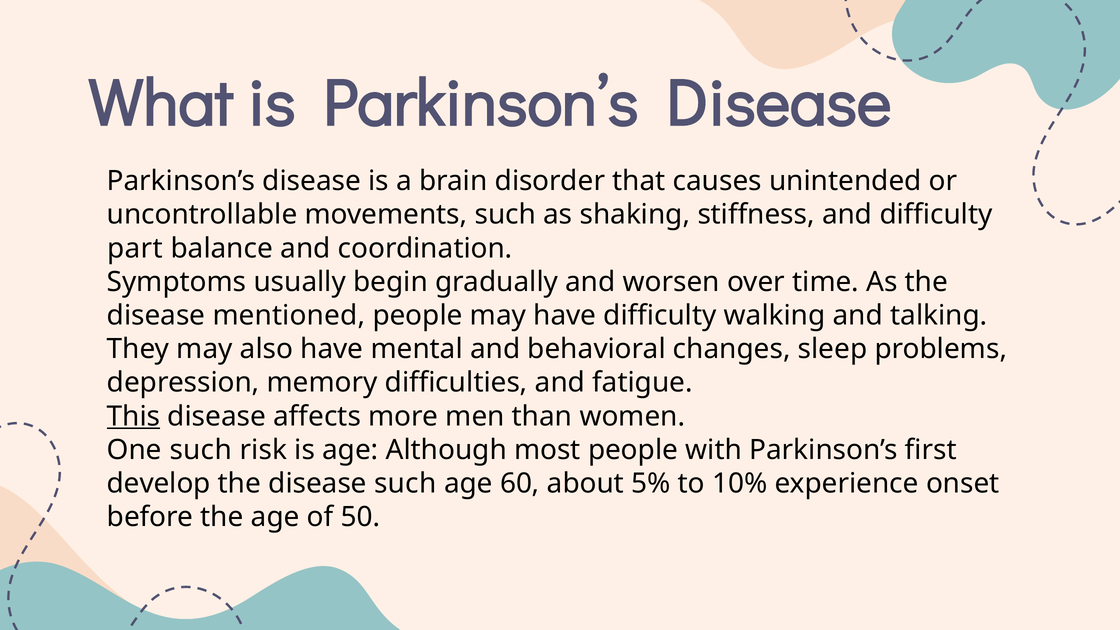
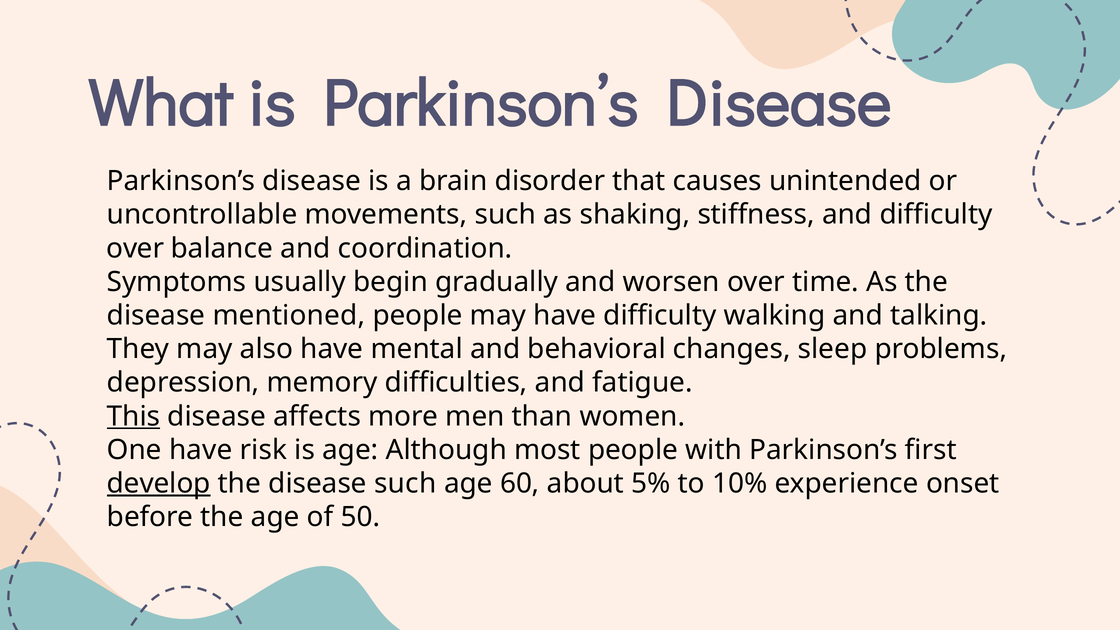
part: part -> over (135, 248)
One such: such -> have (201, 450)
develop underline: none -> present (159, 484)
